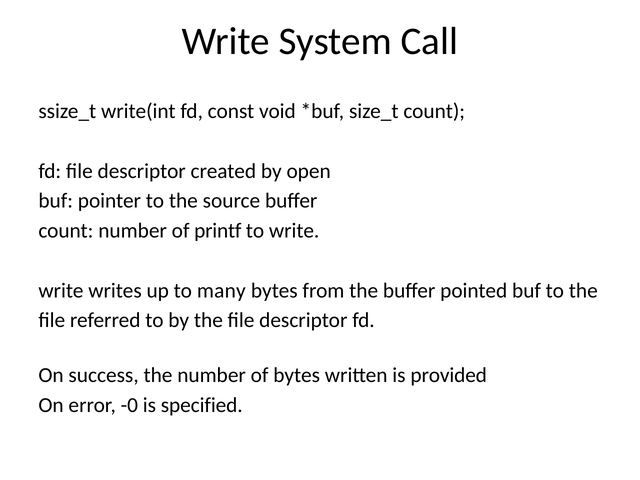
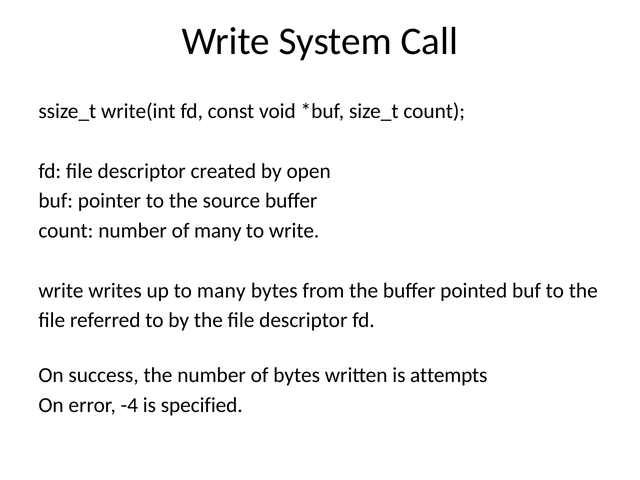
of printf: printf -> many (218, 231)
provided: provided -> attempts (449, 375)
-0: -0 -> -4 (129, 405)
